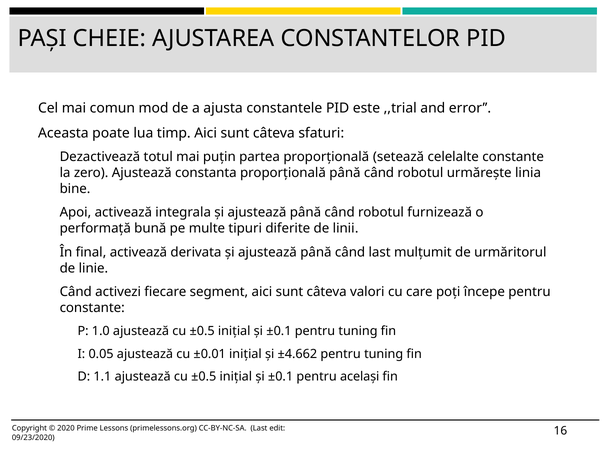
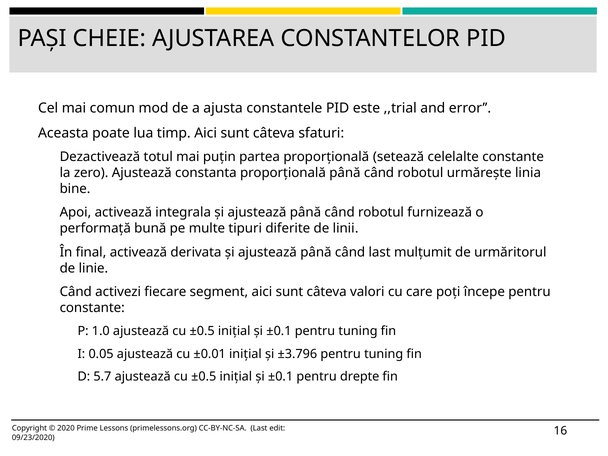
±4.662: ±4.662 -> ±3.796 (297, 354)
1.1: 1.1 -> 5.7 (102, 377)
același: același -> drepte (360, 377)
